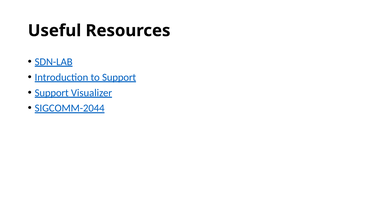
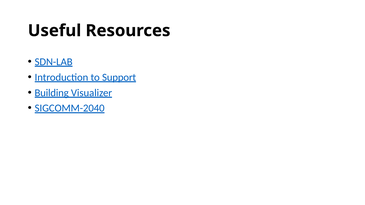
Support: Support -> Building (52, 93)
SIGCOMM-2044: SIGCOMM-2044 -> SIGCOMM-2040 (70, 108)
